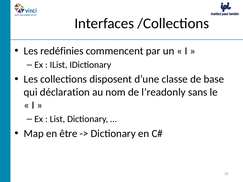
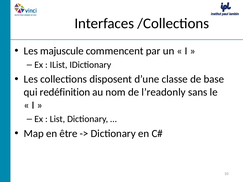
redéfinies: redéfinies -> majuscule (62, 51)
déclaration: déclaration -> redéfinition (65, 92)
